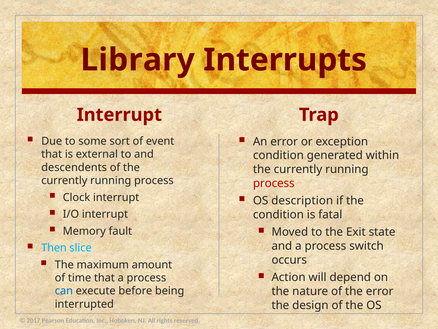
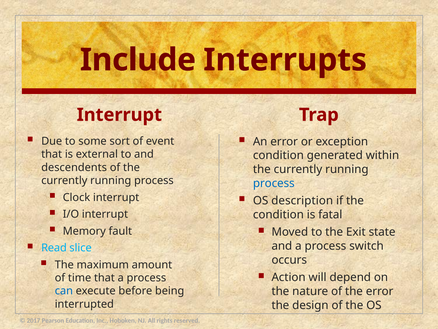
Library: Library -> Include (138, 60)
process colour: red -> blue (274, 183)
Then: Then -> Read (54, 248)
